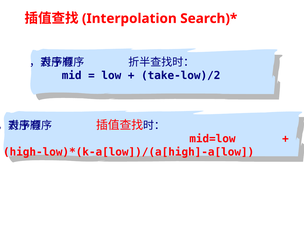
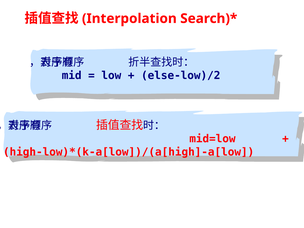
take-low)/2: take-low)/2 -> else-low)/2 (181, 76)
